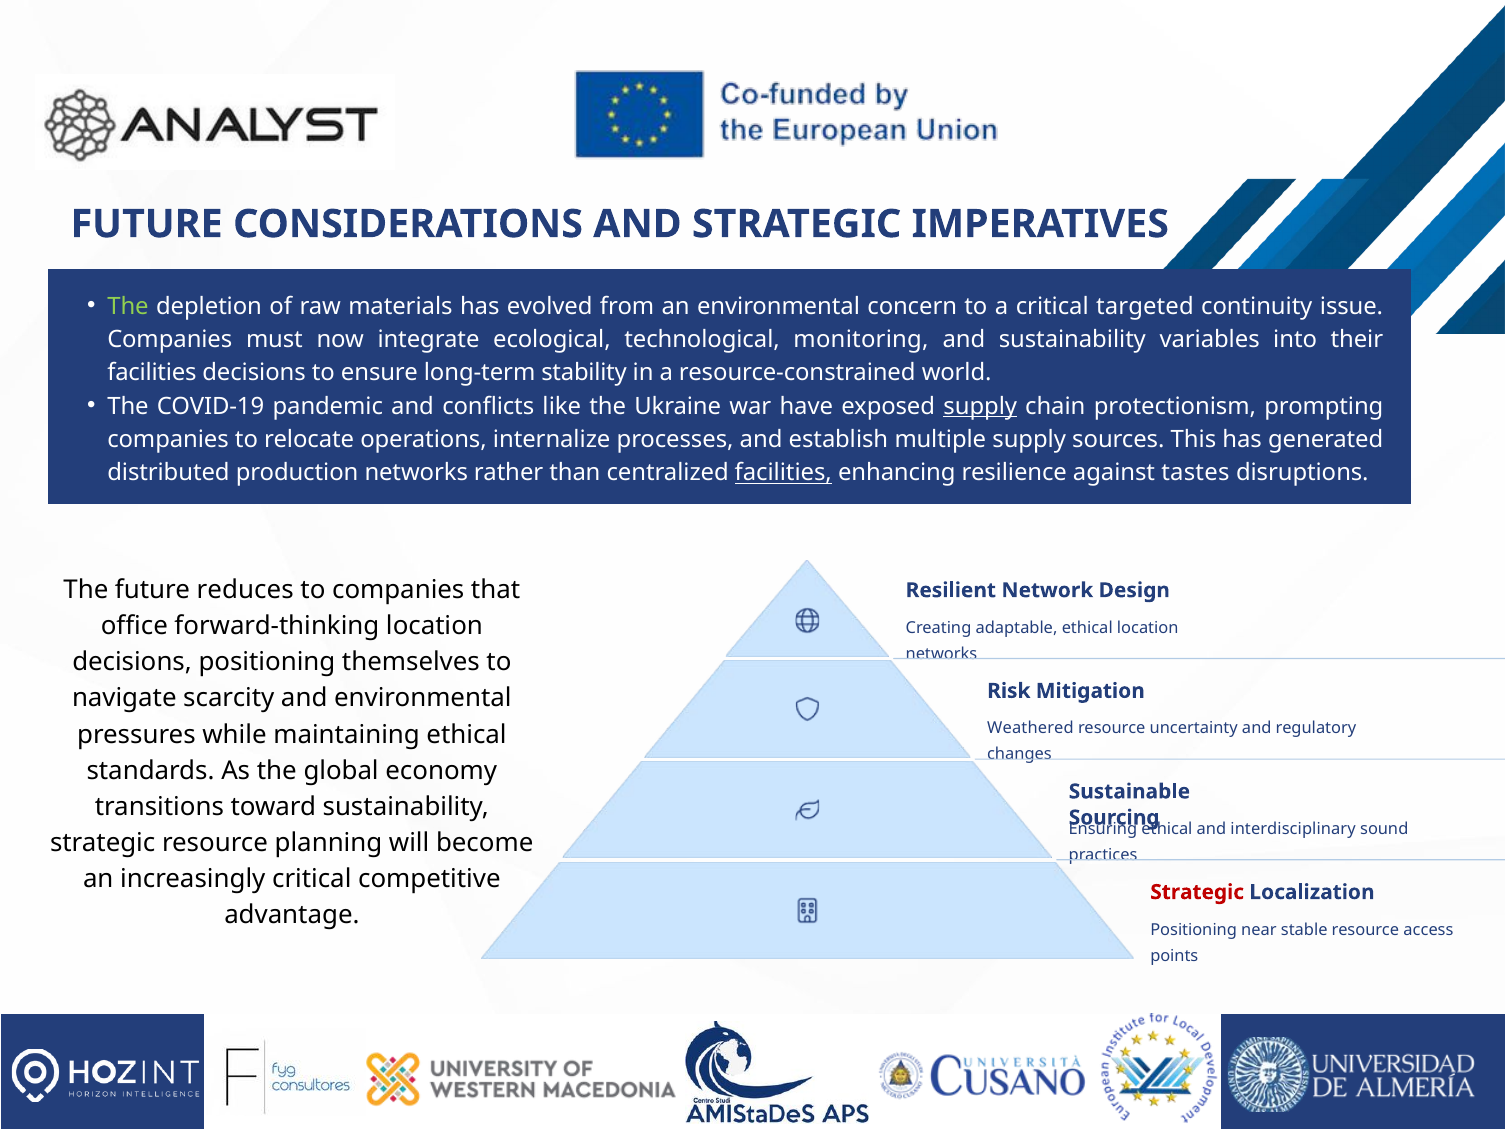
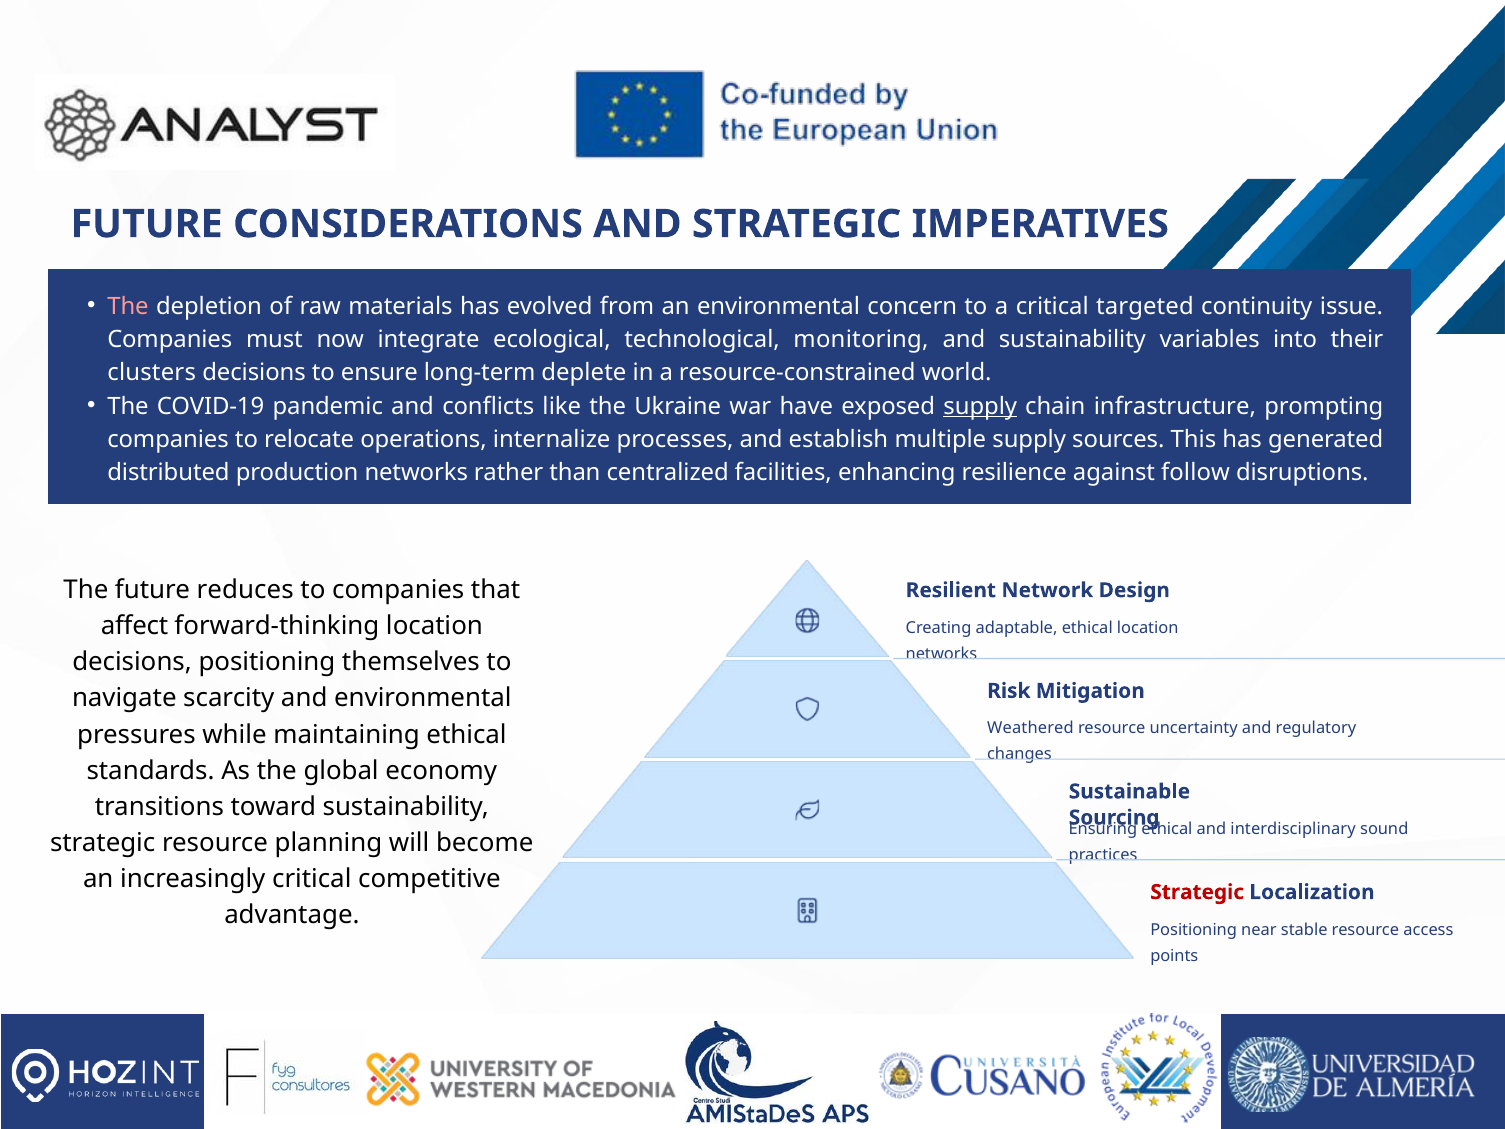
The colour: light green -> pink (128, 306)
facilities: facilities -> clusters (152, 373)
stability: stability -> deplete (584, 373)
protectionism: protectionism -> infrastructure (1175, 406)
facilities underline: present -> none (783, 473)
tastes: tastes -> follow (1195, 473)
office: office -> affect (134, 626)
